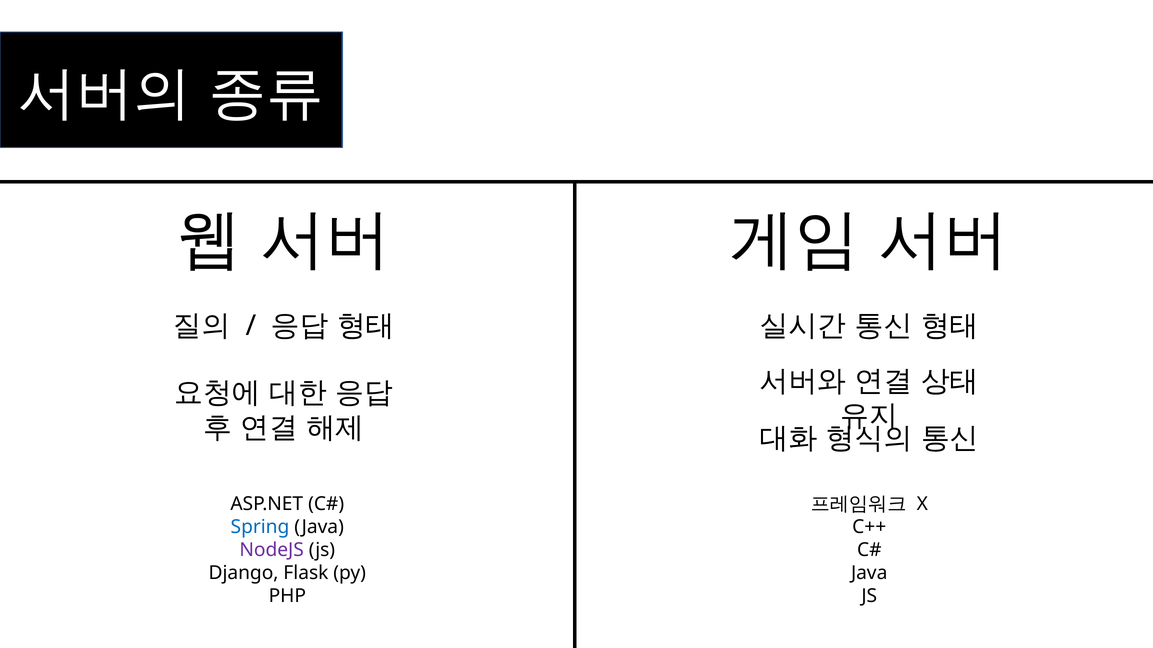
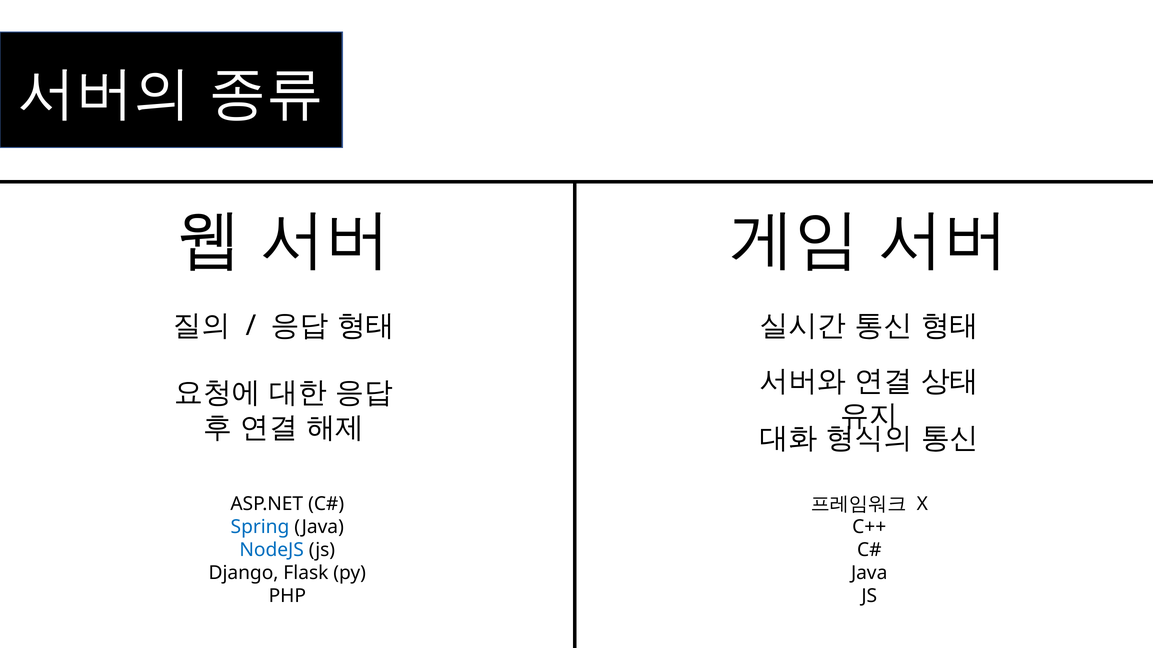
NodeJS colour: purple -> blue (272, 550)
